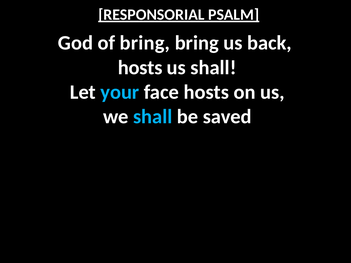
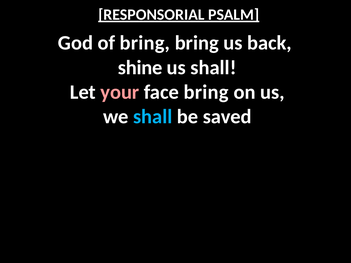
hosts: hosts -> shine (140, 68)
your colour: light blue -> pink (120, 92)
face hosts: hosts -> bring (206, 92)
